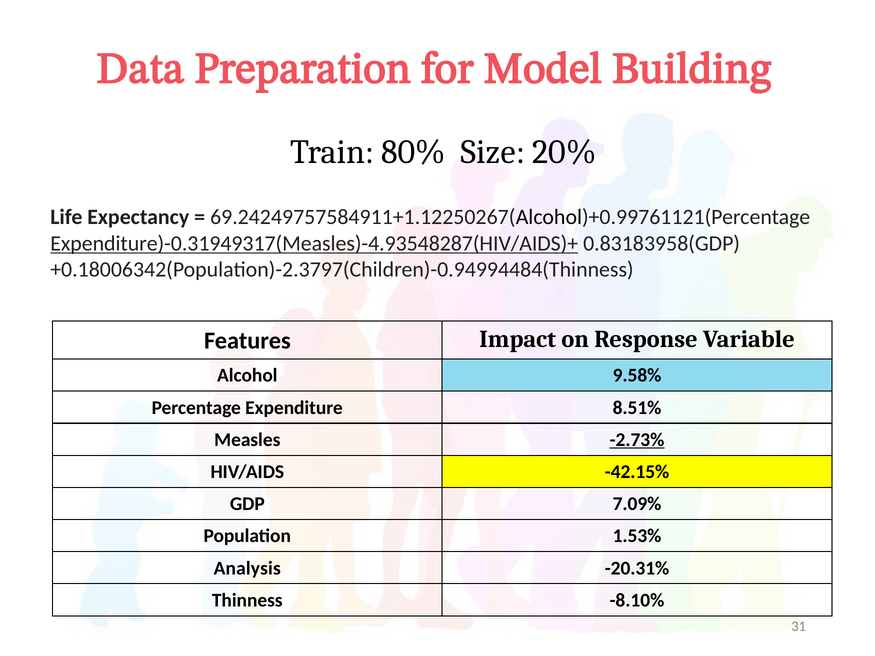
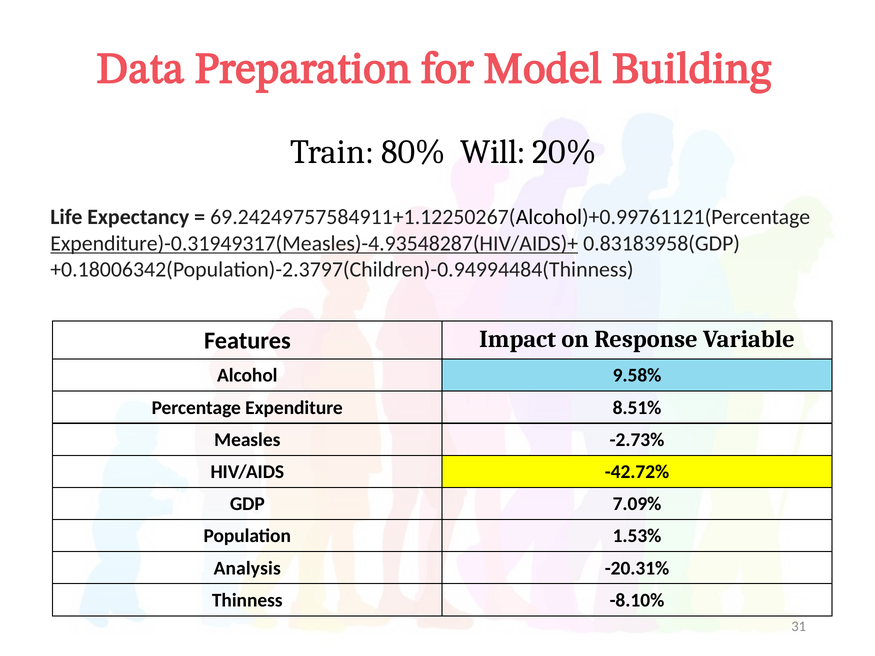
Size: Size -> Will (493, 152)
-2.73% underline: present -> none (637, 440)
-42.15%: -42.15% -> -42.72% (637, 472)
